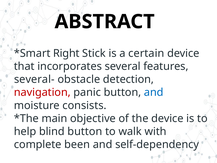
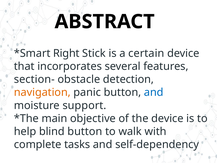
several-: several- -> section- (34, 79)
navigation colour: red -> orange (42, 92)
consists: consists -> support (84, 105)
been: been -> tasks (77, 144)
